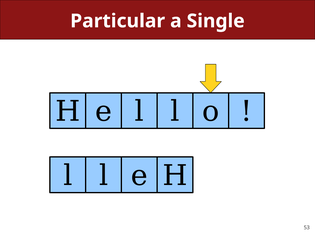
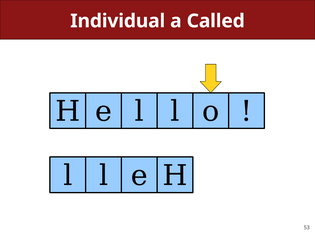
Particular: Particular -> Individual (118, 21)
Single: Single -> Called (216, 21)
